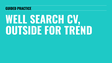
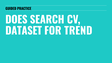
WELL: WELL -> DOES (16, 20)
OUTSIDE: OUTSIDE -> DATASET (24, 31)
